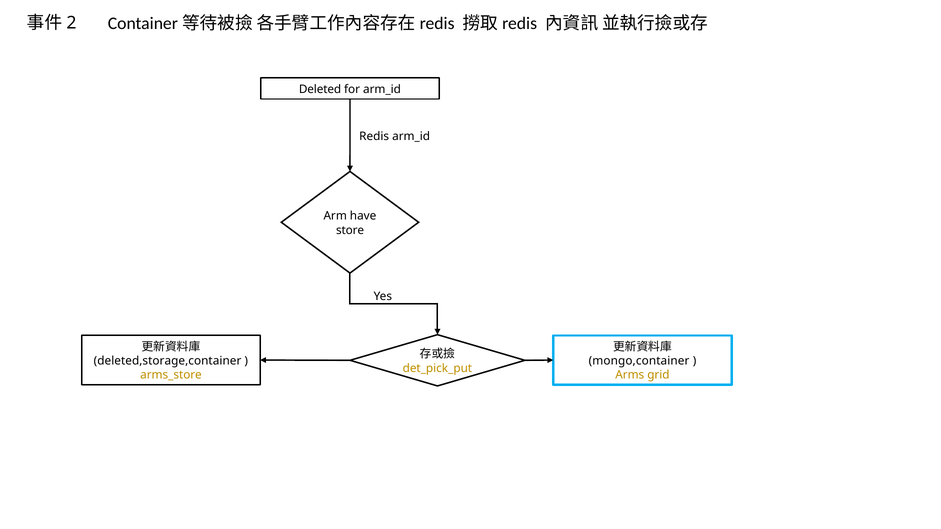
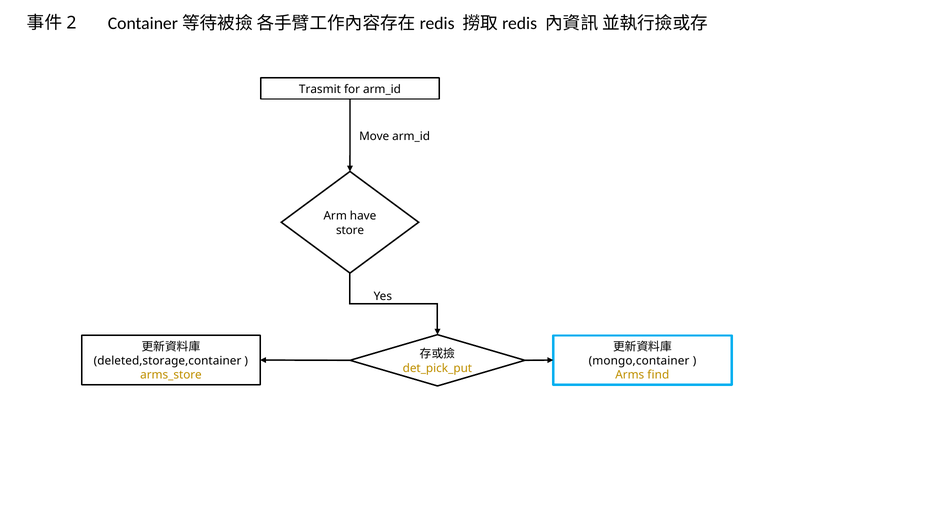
Deleted: Deleted -> Trasmit (320, 89)
Redis: Redis -> Move (374, 136)
grid: grid -> find (658, 375)
